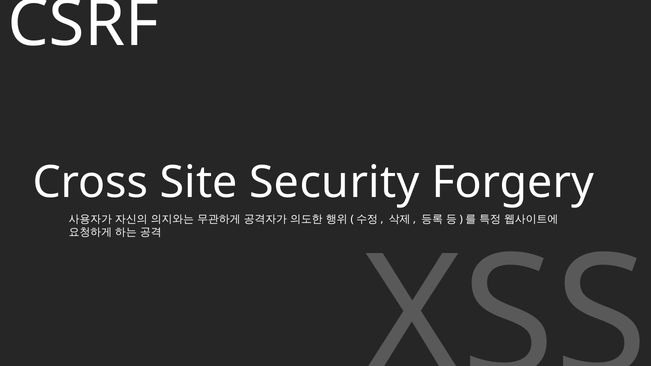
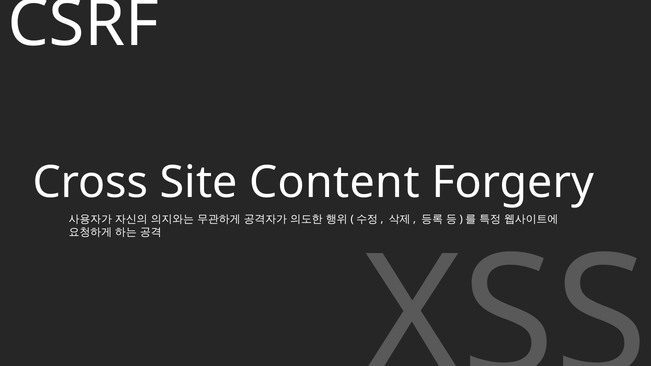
Security: Security -> Content (334, 183)
